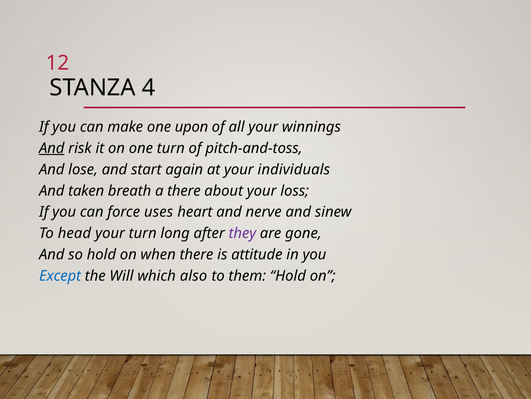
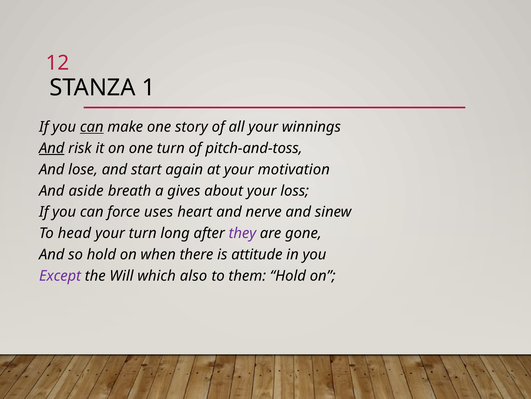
4: 4 -> 1 (148, 87)
can underline: none -> present (92, 127)
upon: upon -> story (191, 127)
individuals: individuals -> motivation (294, 169)
taken: taken -> aside (86, 190)
a there: there -> gives (184, 190)
Except colour: blue -> purple (60, 275)
